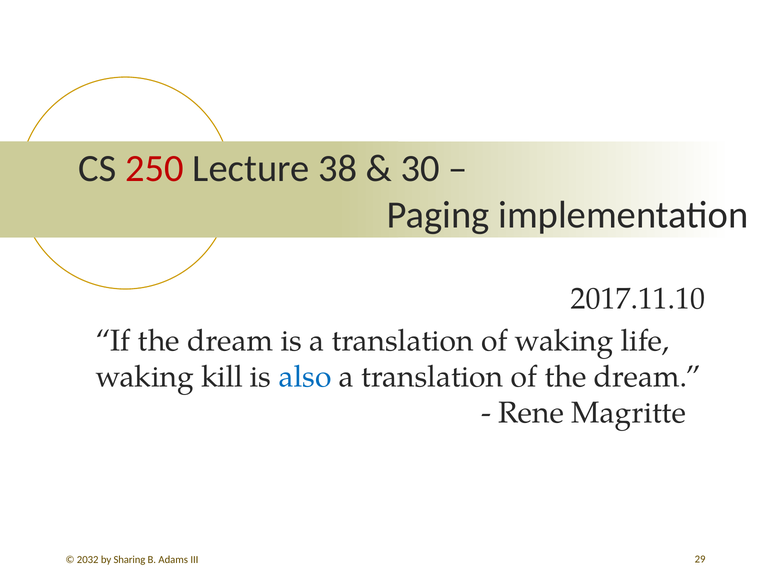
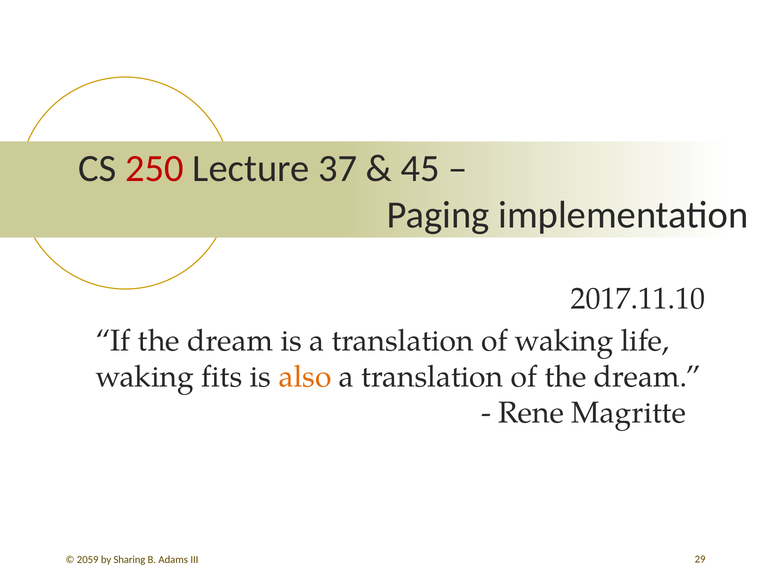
38: 38 -> 37 (338, 169)
30: 30 -> 45 (420, 169)
kill: kill -> fits (222, 377)
also colour: blue -> orange (305, 377)
2032: 2032 -> 2059 (88, 560)
